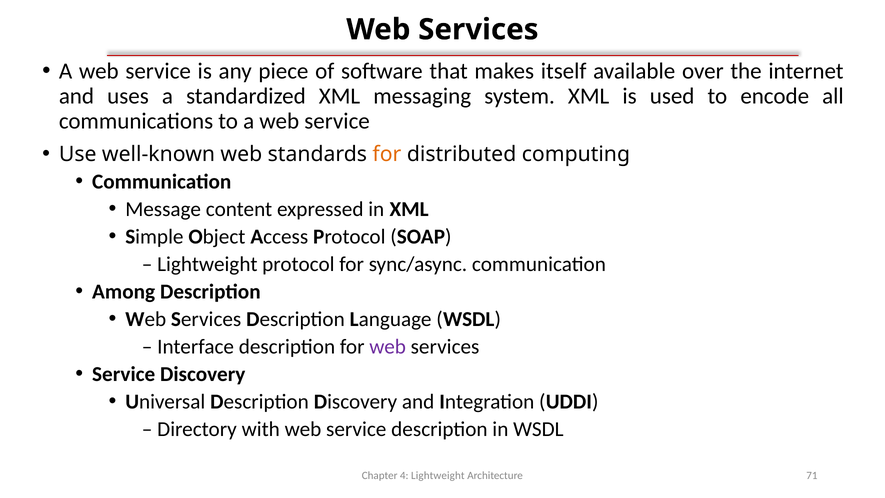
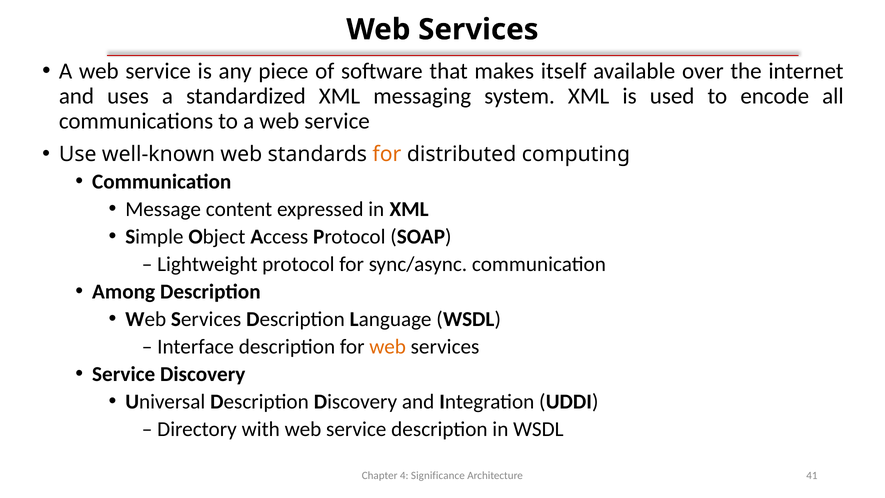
web colour: purple -> orange (388, 346)
4 Lightweight: Lightweight -> Significance (438, 475)
71: 71 -> 41 (812, 475)
